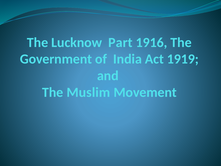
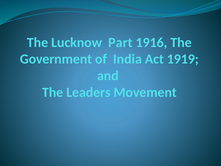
Muslim: Muslim -> Leaders (88, 92)
